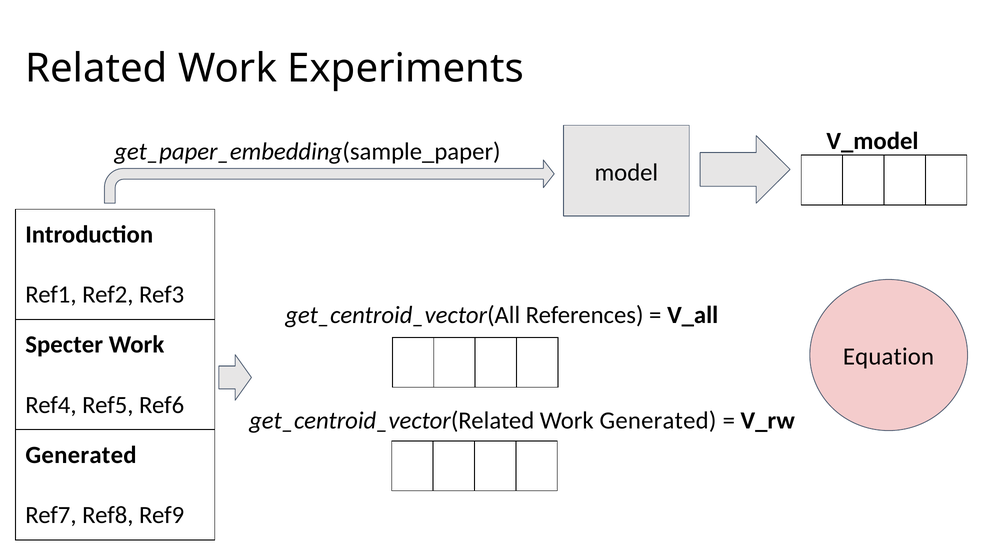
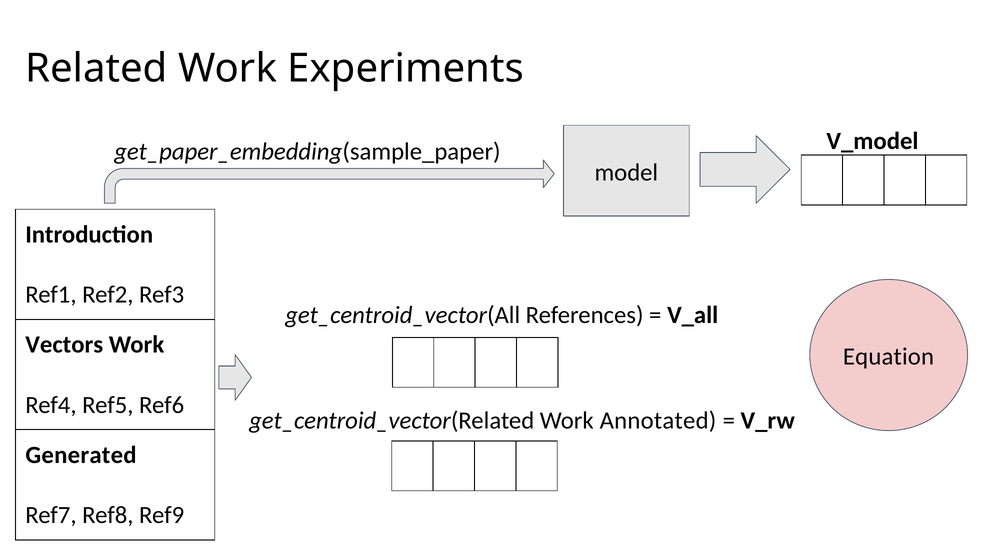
Specter: Specter -> Vectors (64, 345)
Work Generated: Generated -> Annotated (658, 421)
